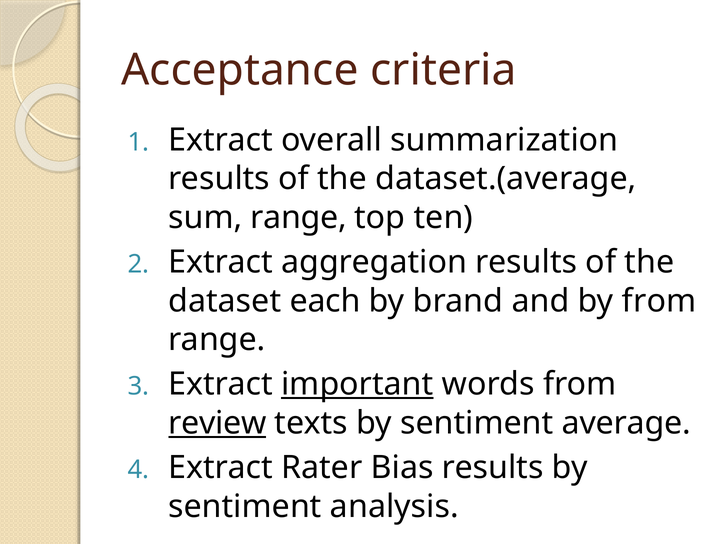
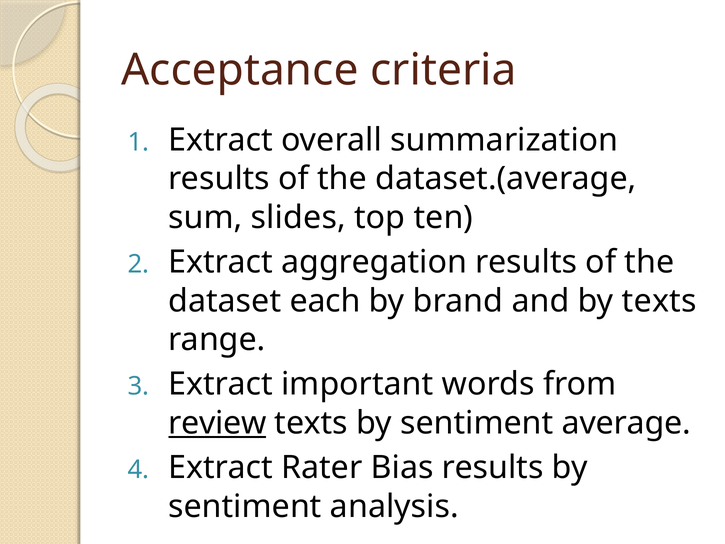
sum range: range -> slides (298, 217)
by from: from -> texts (659, 301)
important underline: present -> none (357, 384)
